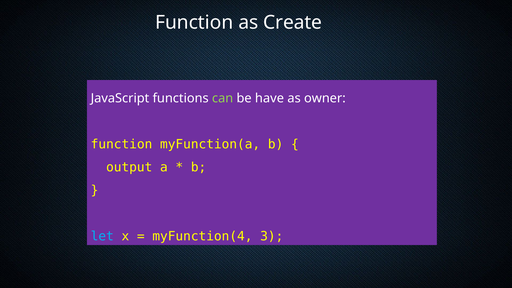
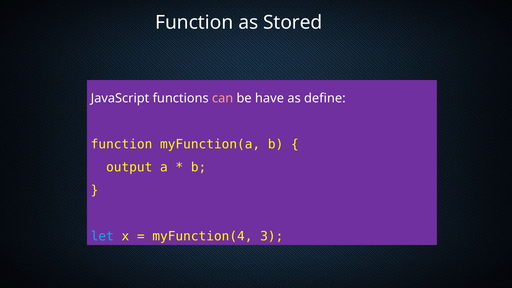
Create: Create -> Stored (293, 23)
can colour: light green -> pink (223, 98)
owner: owner -> define (325, 98)
